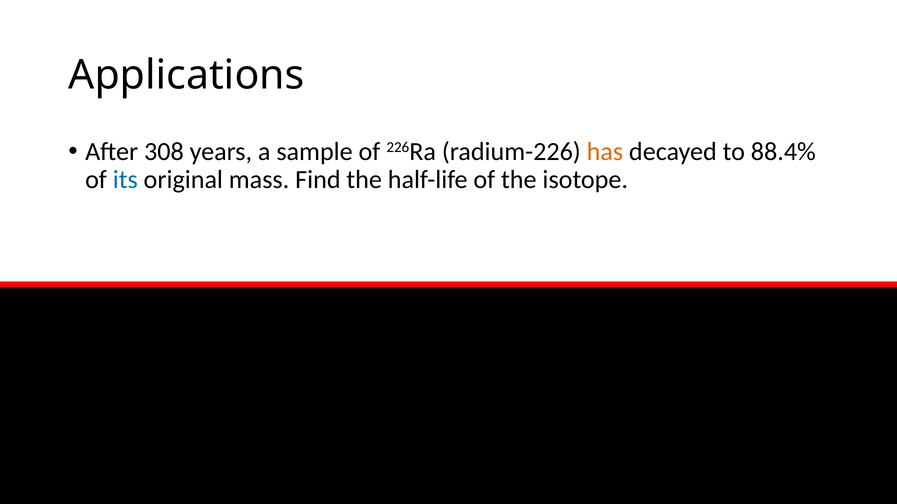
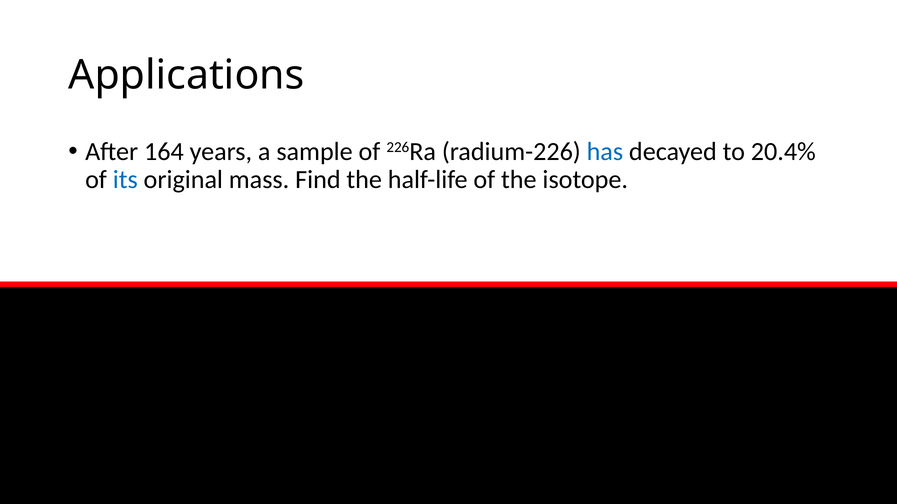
308: 308 -> 164 (164, 152)
has colour: orange -> blue (605, 152)
88.4%: 88.4% -> 20.4% (783, 152)
